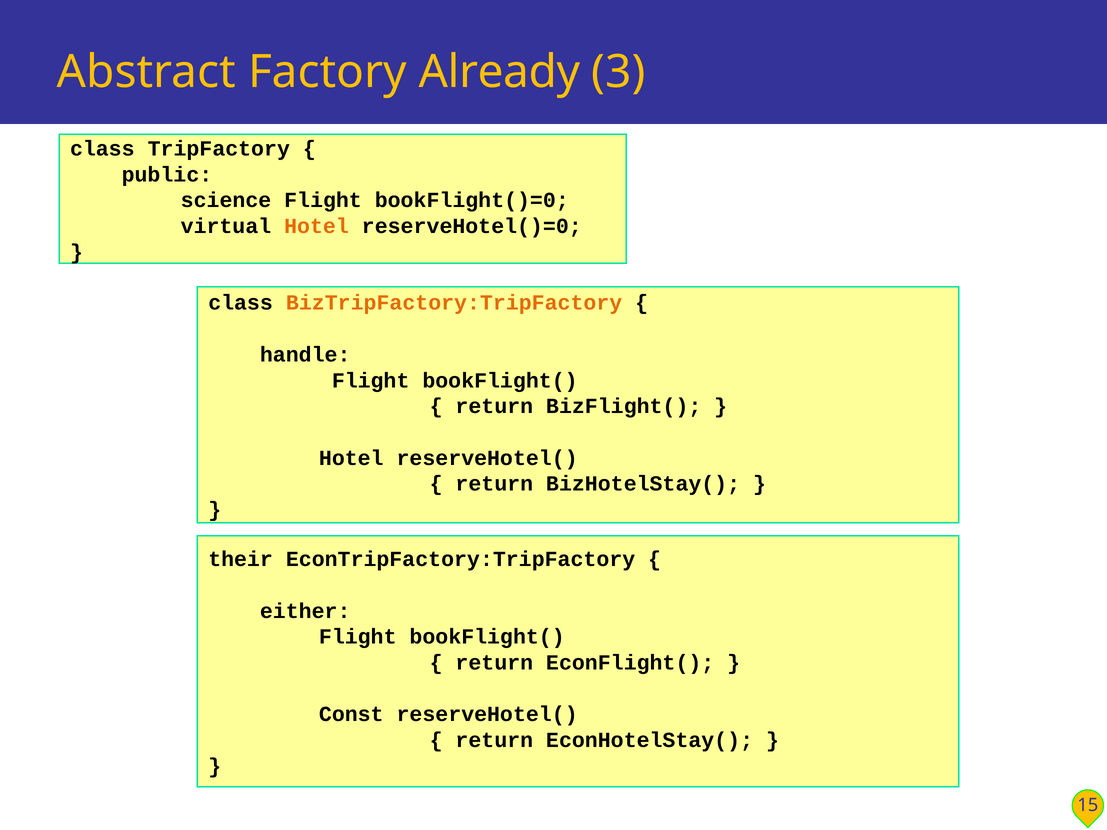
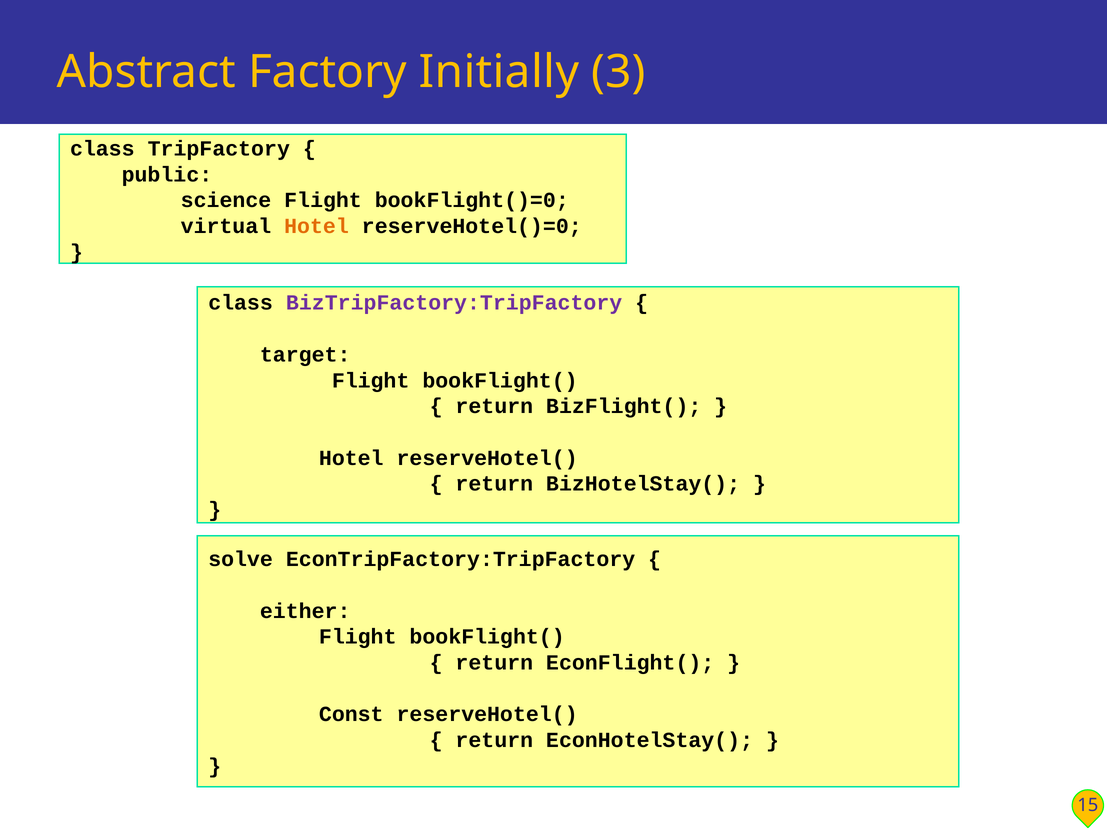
Already: Already -> Initially (499, 72)
BizTripFactory:TripFactory colour: orange -> purple (454, 303)
handle: handle -> target (305, 355)
their: their -> solve (241, 559)
